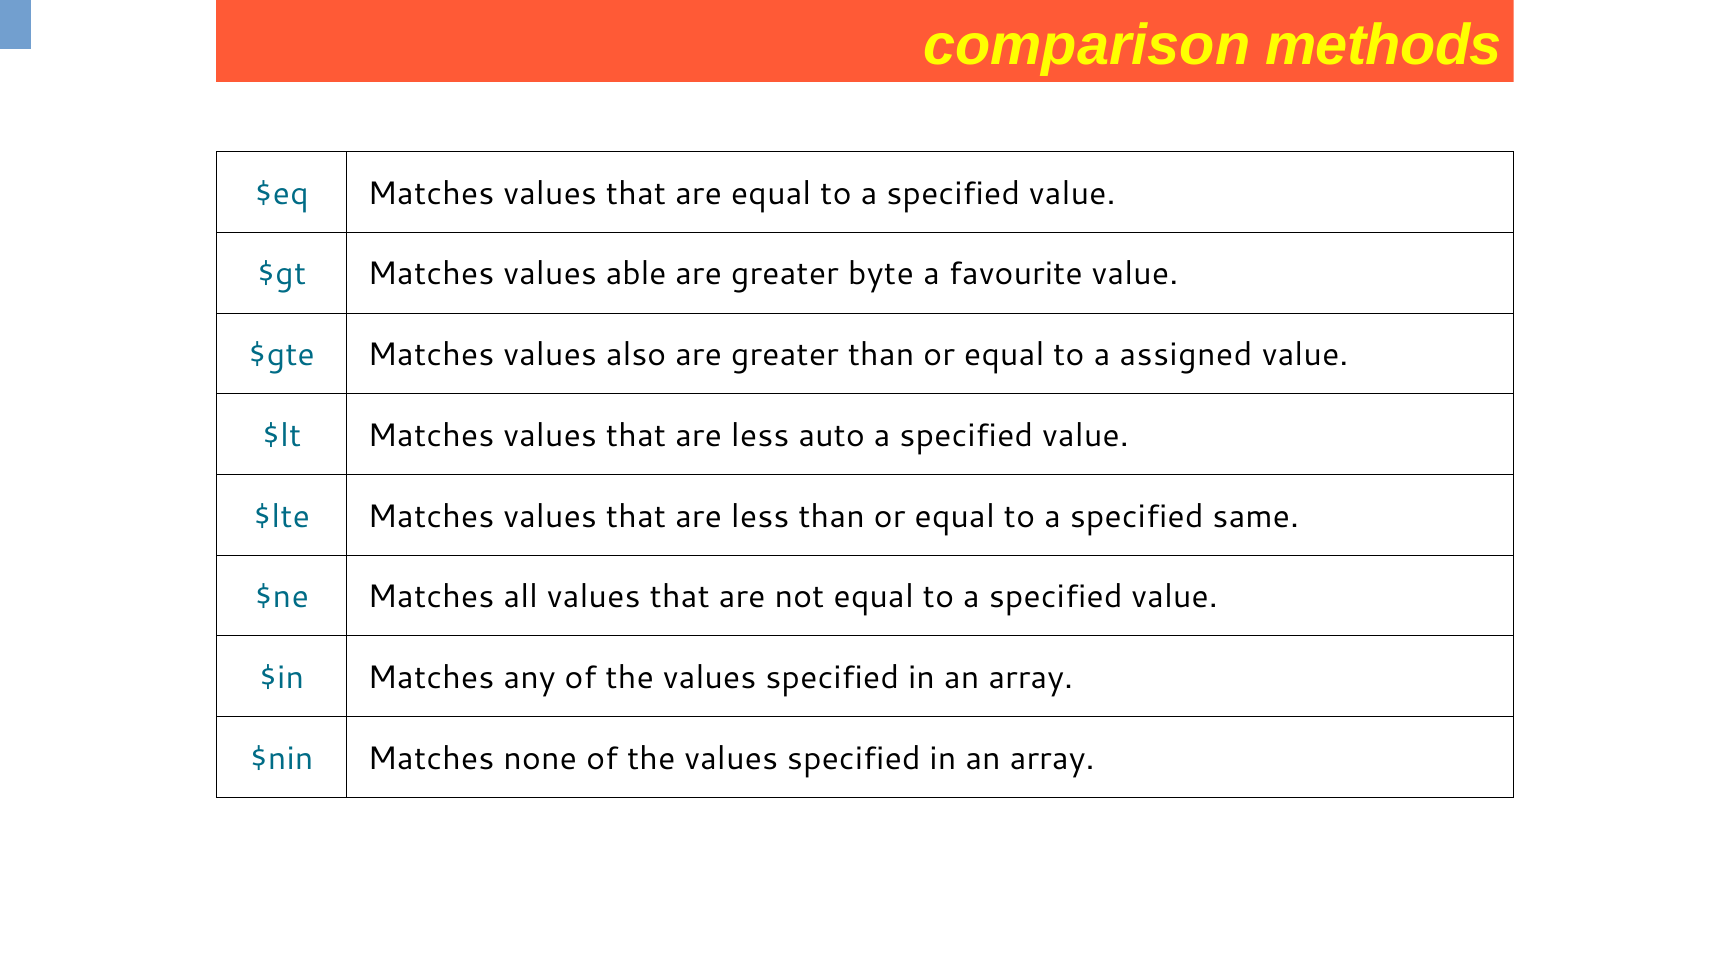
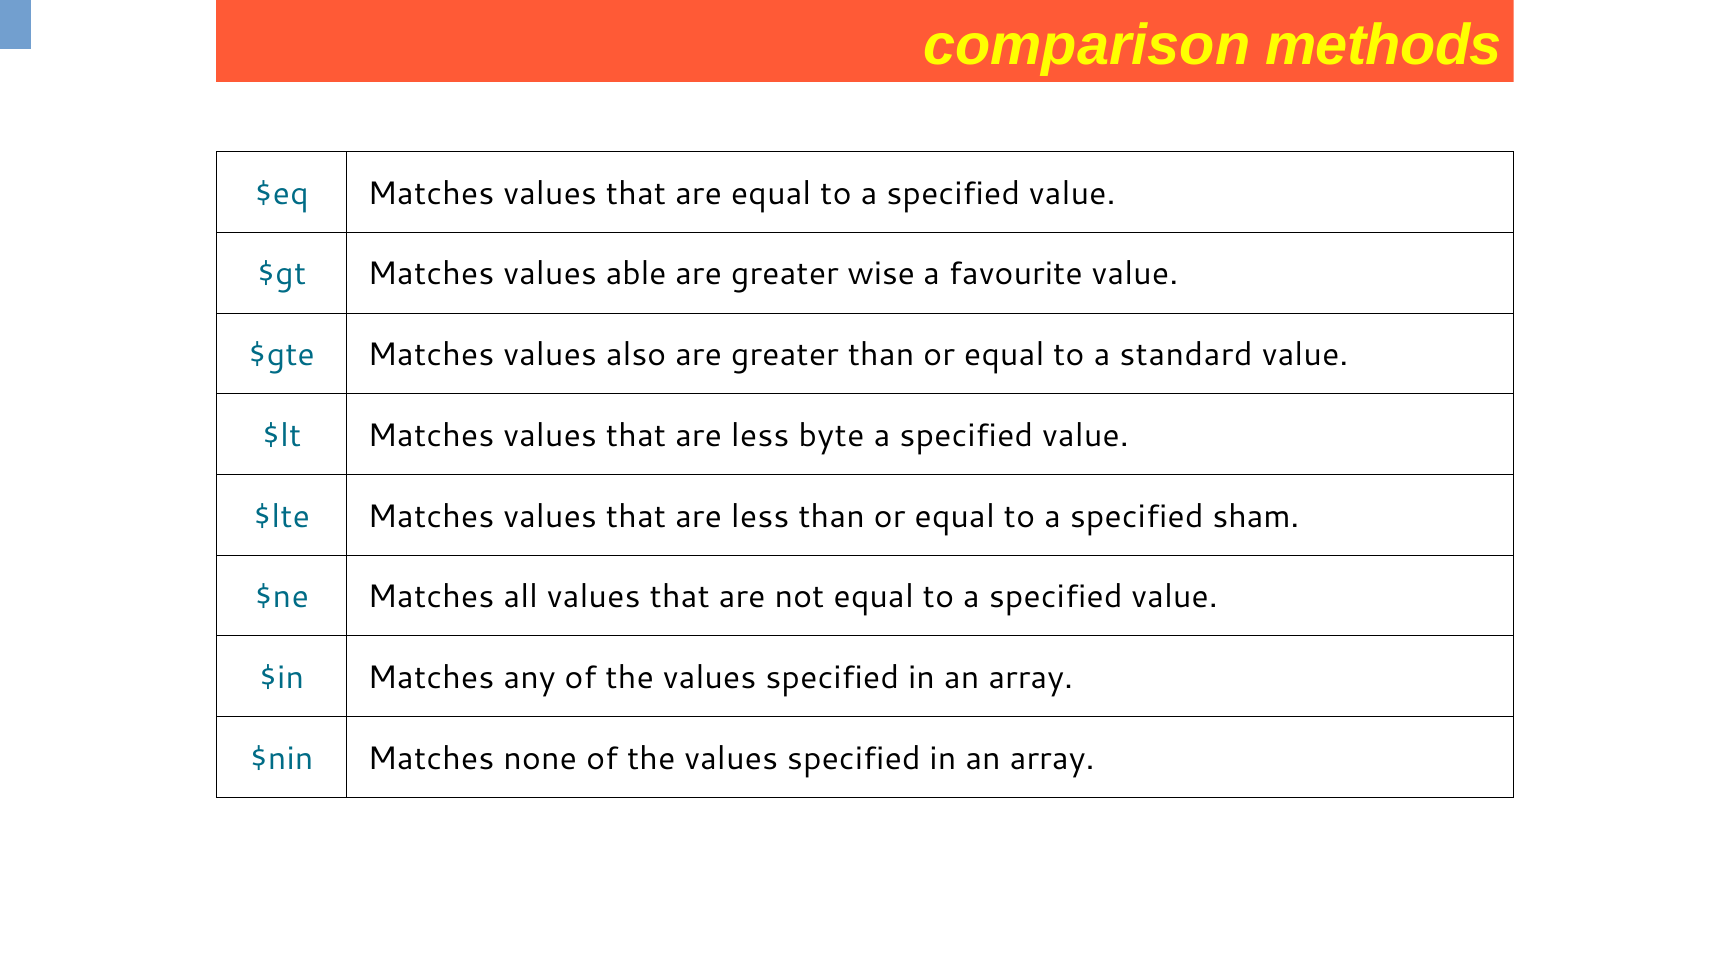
byte: byte -> wise (881, 274)
assigned: assigned -> standard (1186, 355)
auto: auto -> byte (831, 436)
same: same -> sham (1256, 516)
